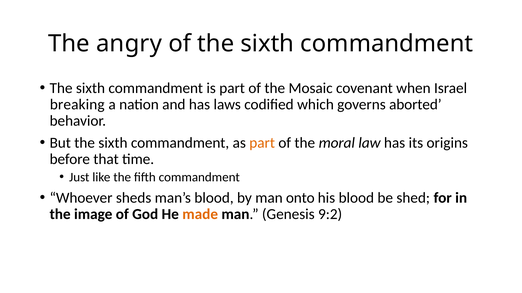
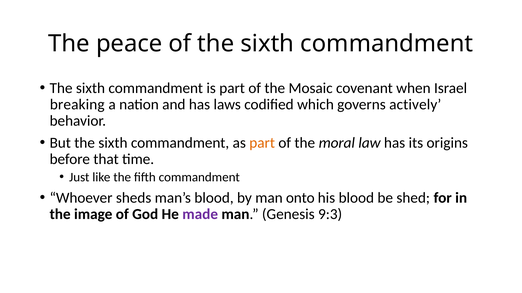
angry: angry -> peace (129, 44)
aborted: aborted -> actively (415, 105)
made colour: orange -> purple (200, 215)
9:2: 9:2 -> 9:3 (330, 215)
